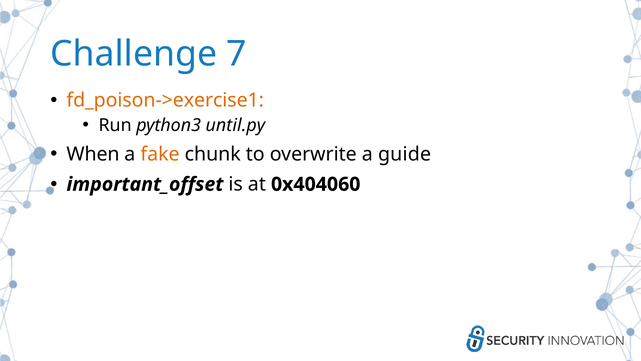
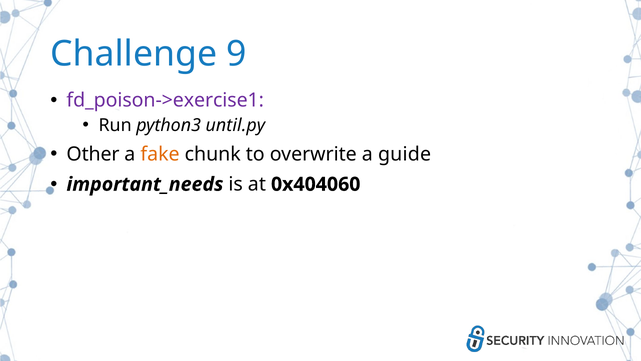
7: 7 -> 9 (237, 54)
fd_poison->exercise1 colour: orange -> purple (165, 100)
When: When -> Other (93, 154)
important_offset: important_offset -> important_needs (145, 184)
